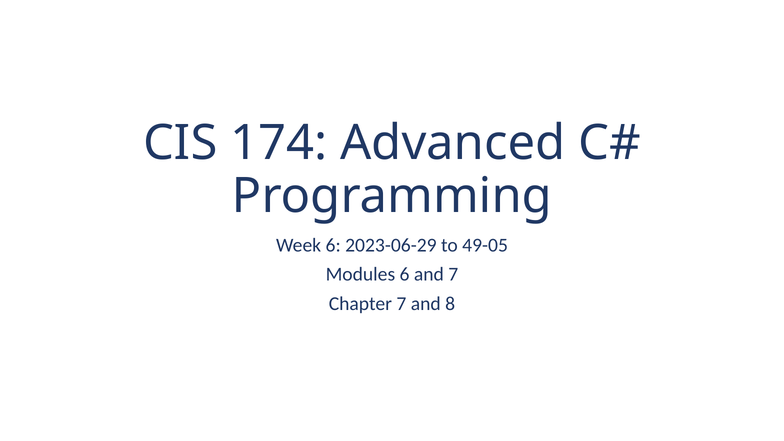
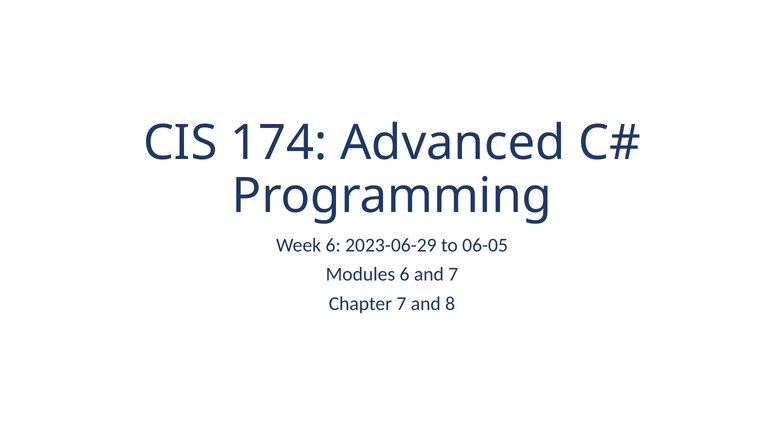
49-05: 49-05 -> 06-05 (485, 245)
